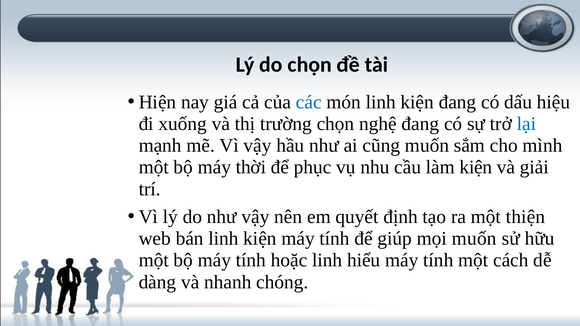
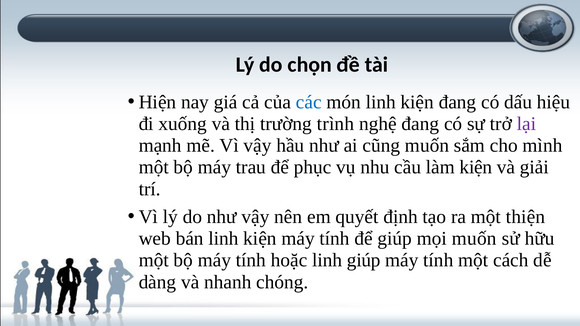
trường chọn: chọn -> trình (335, 124)
lại colour: blue -> purple (526, 124)
thời: thời -> trau (251, 167)
linh hiểu: hiểu -> giúp (364, 260)
